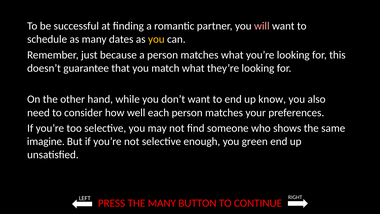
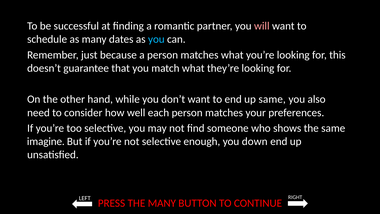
you colour: yellow -> light blue (156, 39)
up know: know -> same (272, 99)
green: green -> down (255, 141)
